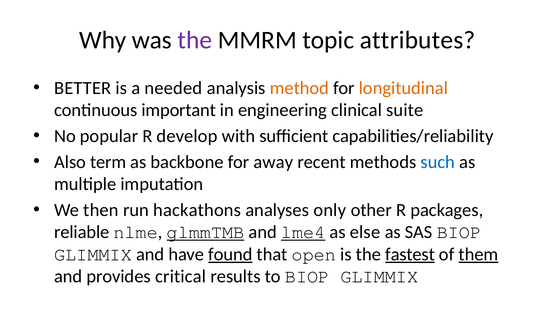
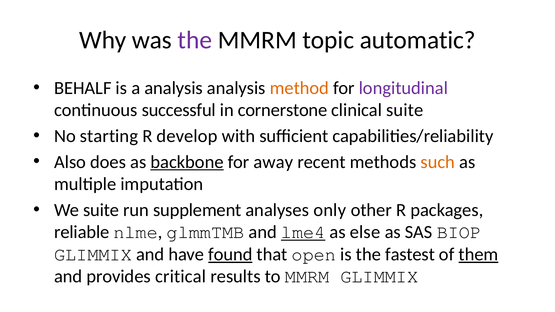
attributes: attributes -> automatic (418, 40)
BETTER: BETTER -> BEHALF (83, 88)
a needed: needed -> analysis (174, 88)
longitudinal colour: orange -> purple (403, 88)
important: important -> successful (179, 110)
engineering: engineering -> cornerstone (283, 110)
popular: popular -> starting (109, 136)
term: term -> does (108, 162)
backbone underline: none -> present (187, 162)
such colour: blue -> orange (438, 162)
We then: then -> suite (101, 210)
hackathons: hackathons -> supplement (197, 210)
glmmTMB underline: present -> none (205, 232)
fastest underline: present -> none (410, 255)
to BIOP: BIOP -> MMRM (307, 277)
